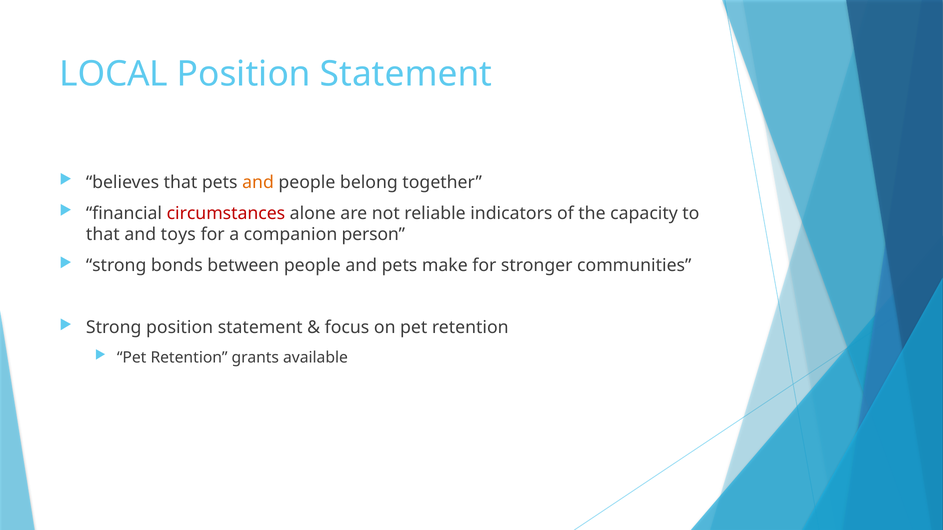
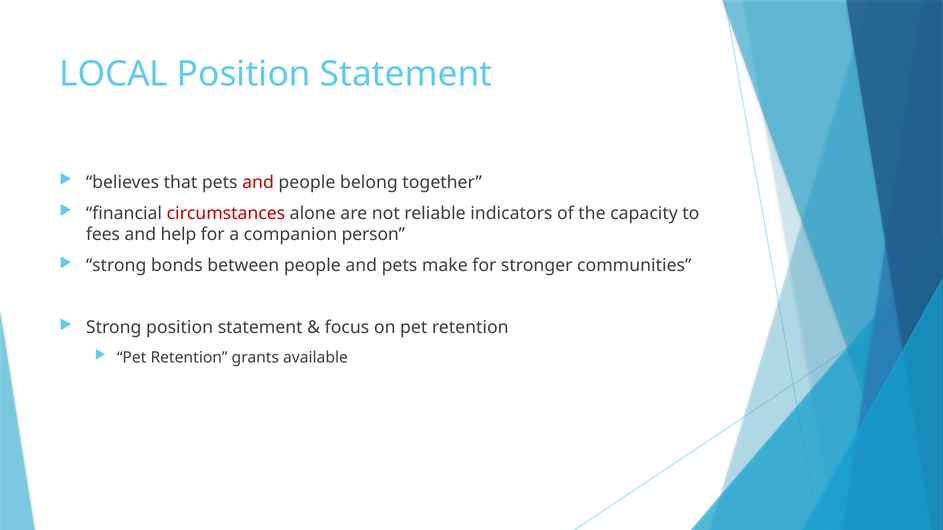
and colour: orange -> red (258, 183)
that: that -> fees (103, 235)
toys: toys -> help (178, 235)
